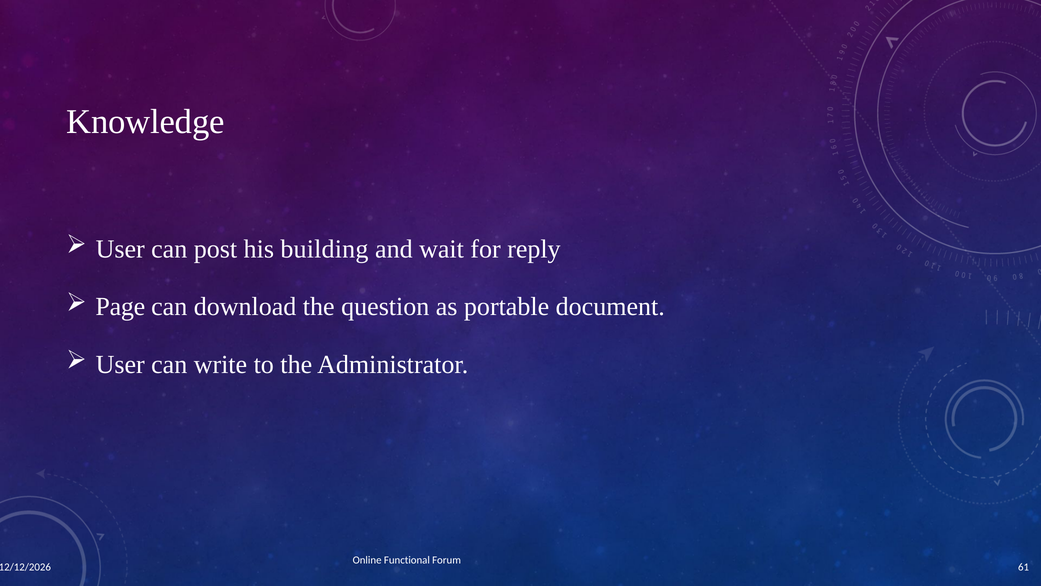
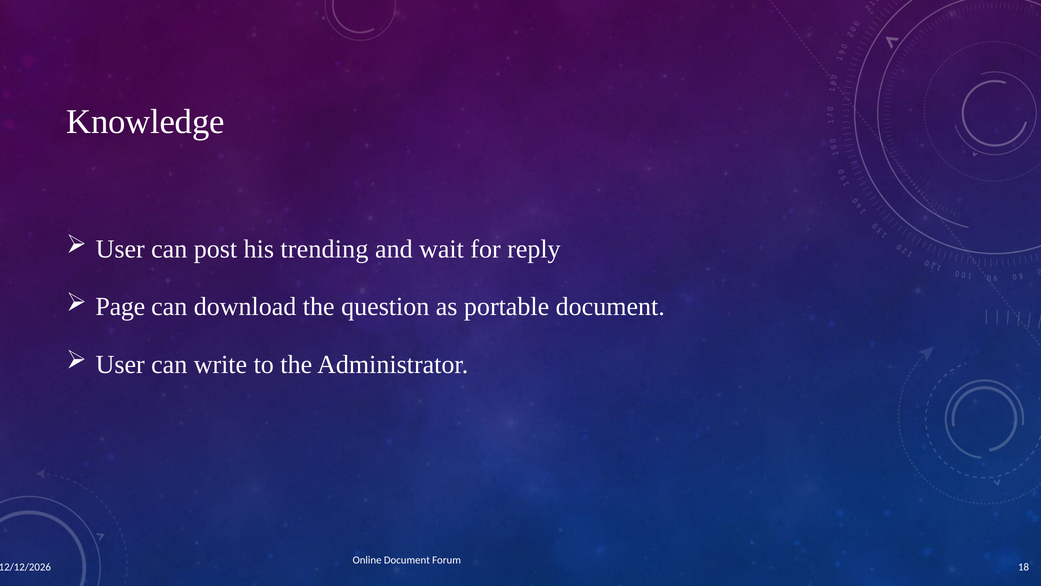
building: building -> trending (324, 249)
Online Functional: Functional -> Document (407, 560)
61: 61 -> 18 (1024, 567)
